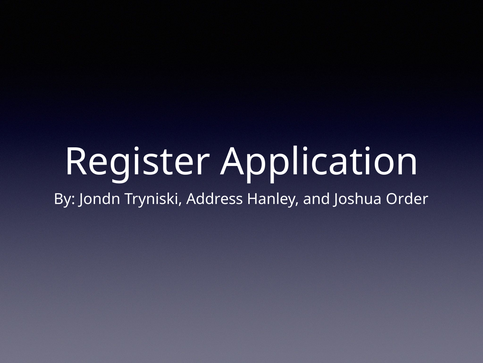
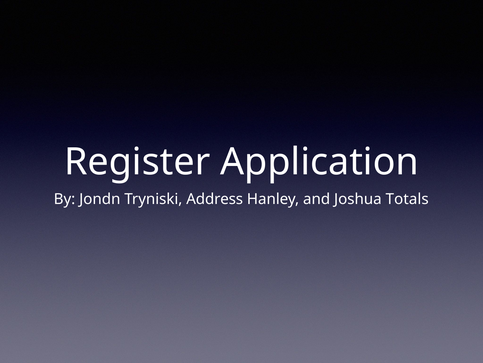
Order: Order -> Totals (407, 199)
